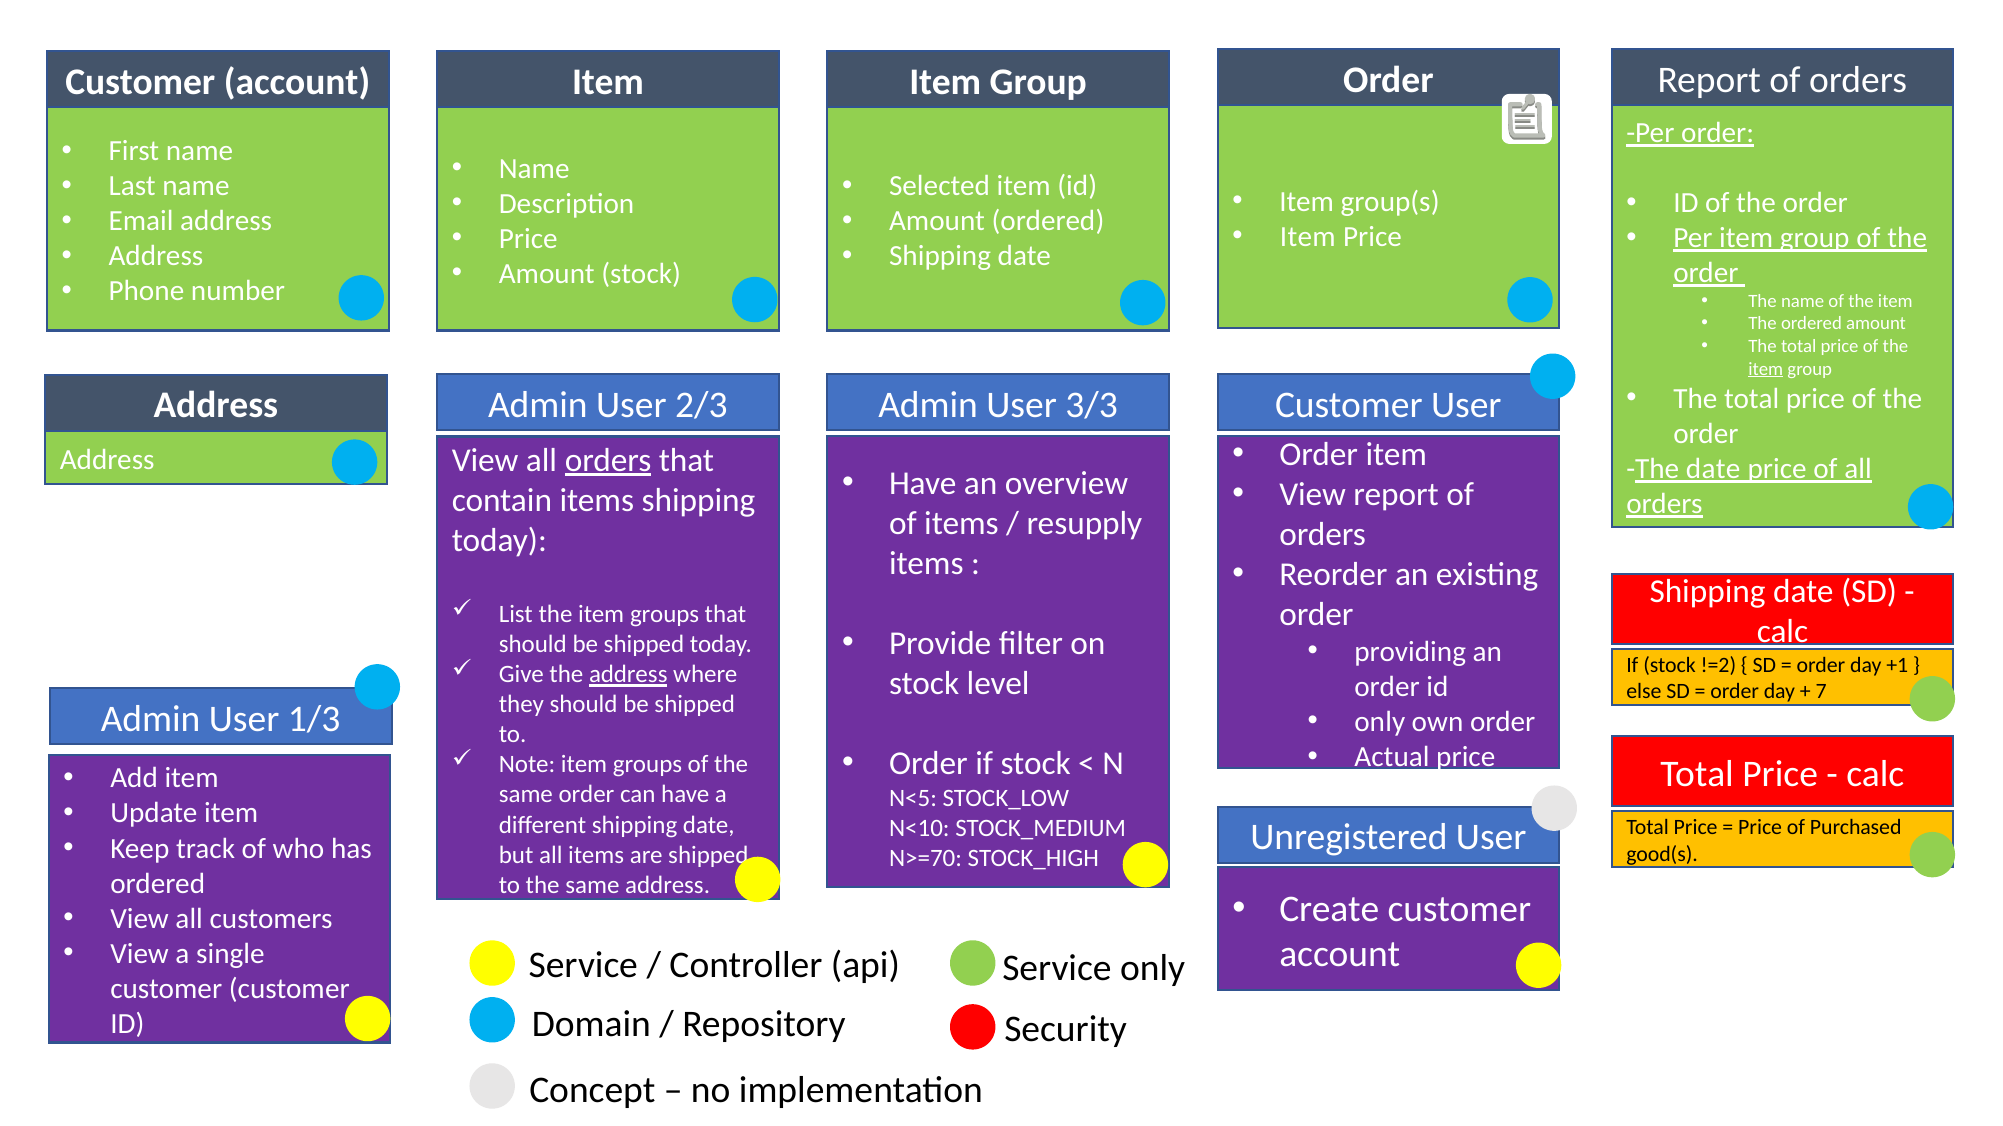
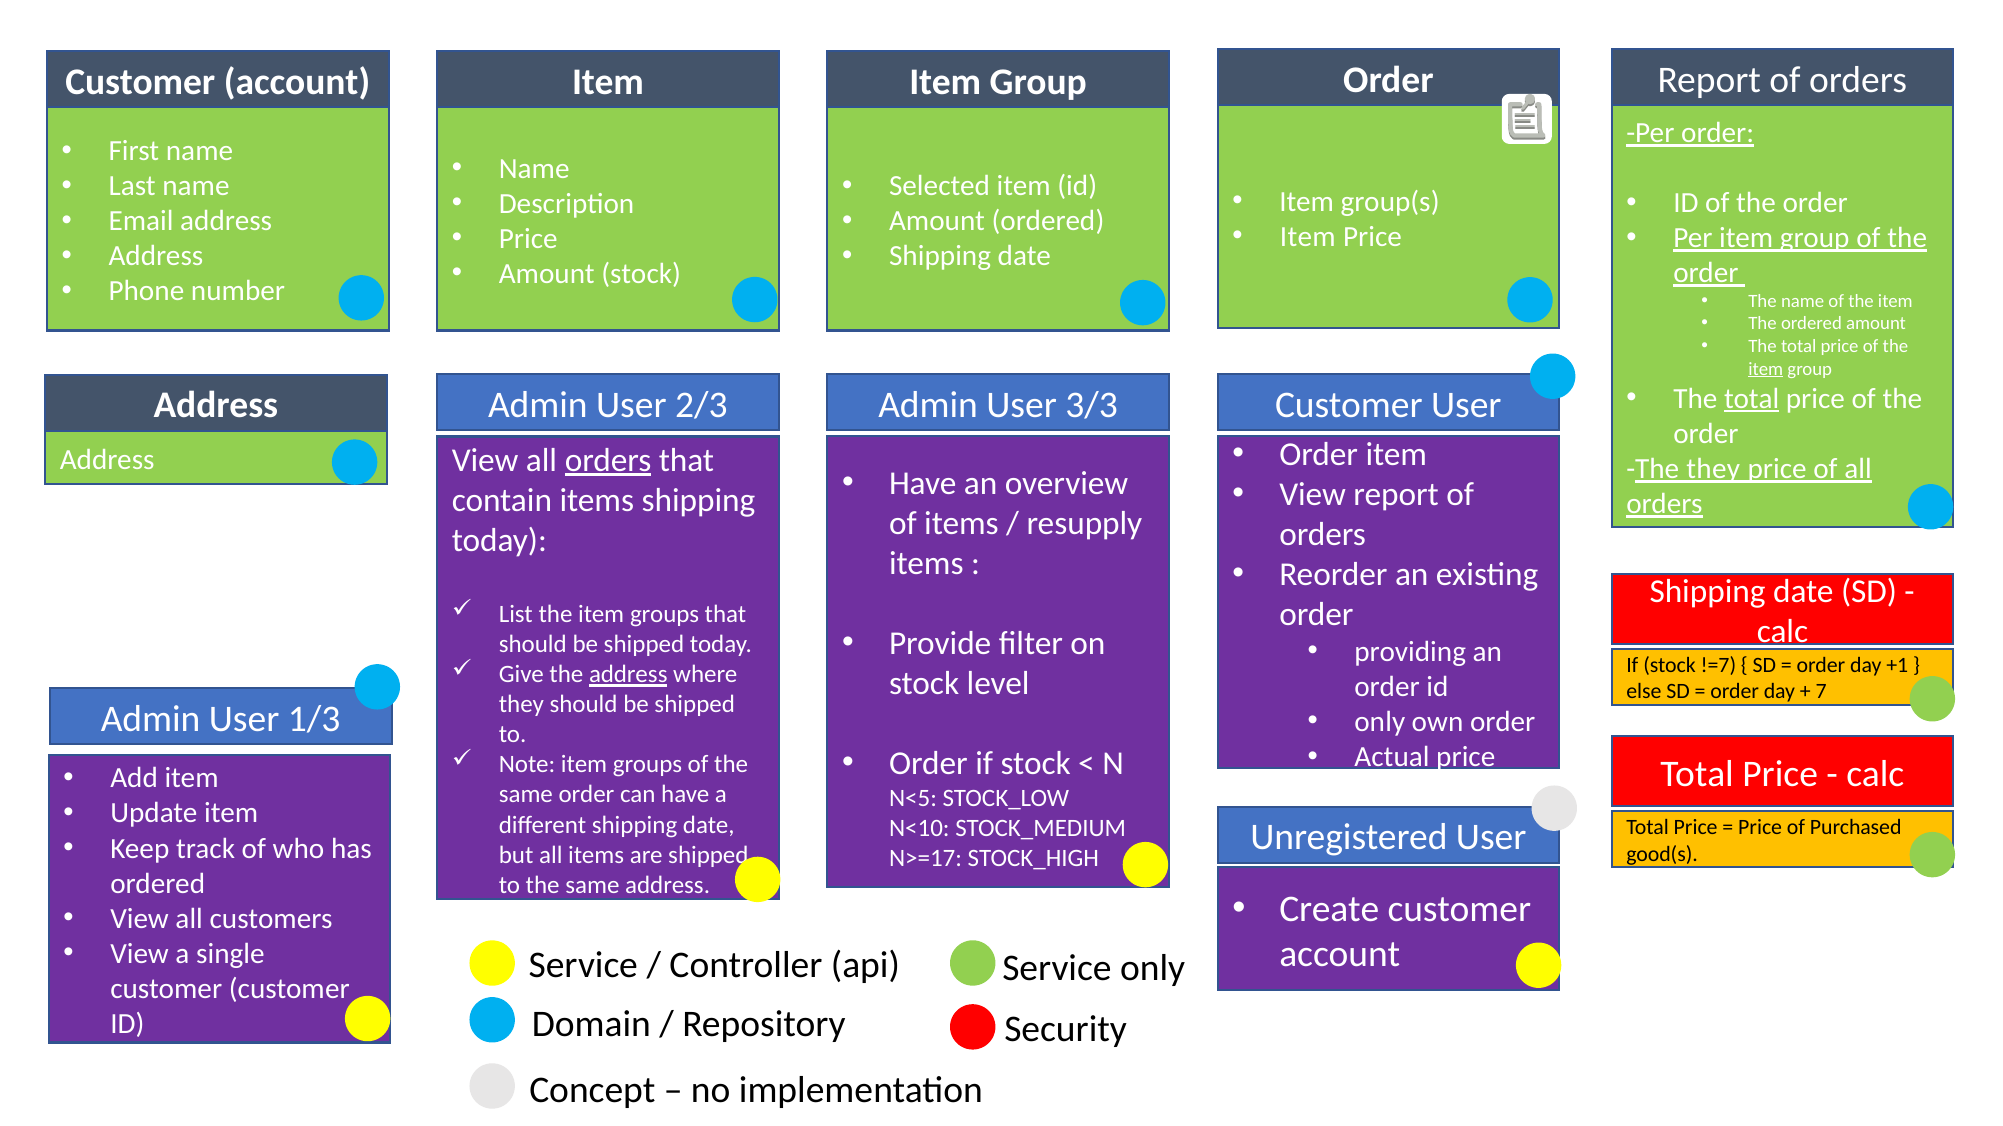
total underline: none -> present (1752, 399)
The date: date -> they (1713, 469)
!=2: !=2 -> !=7 (1718, 666)
N>=70: N>=70 -> N>=17 (926, 859)
